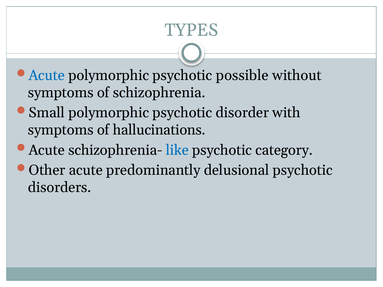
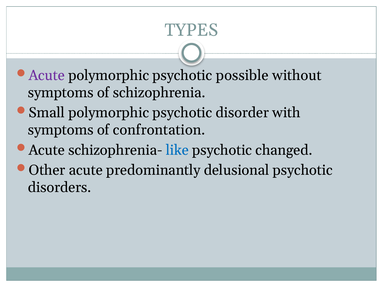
Acute colour: blue -> purple (47, 75)
hallucinations: hallucinations -> confrontation (159, 130)
category: category -> changed (284, 150)
